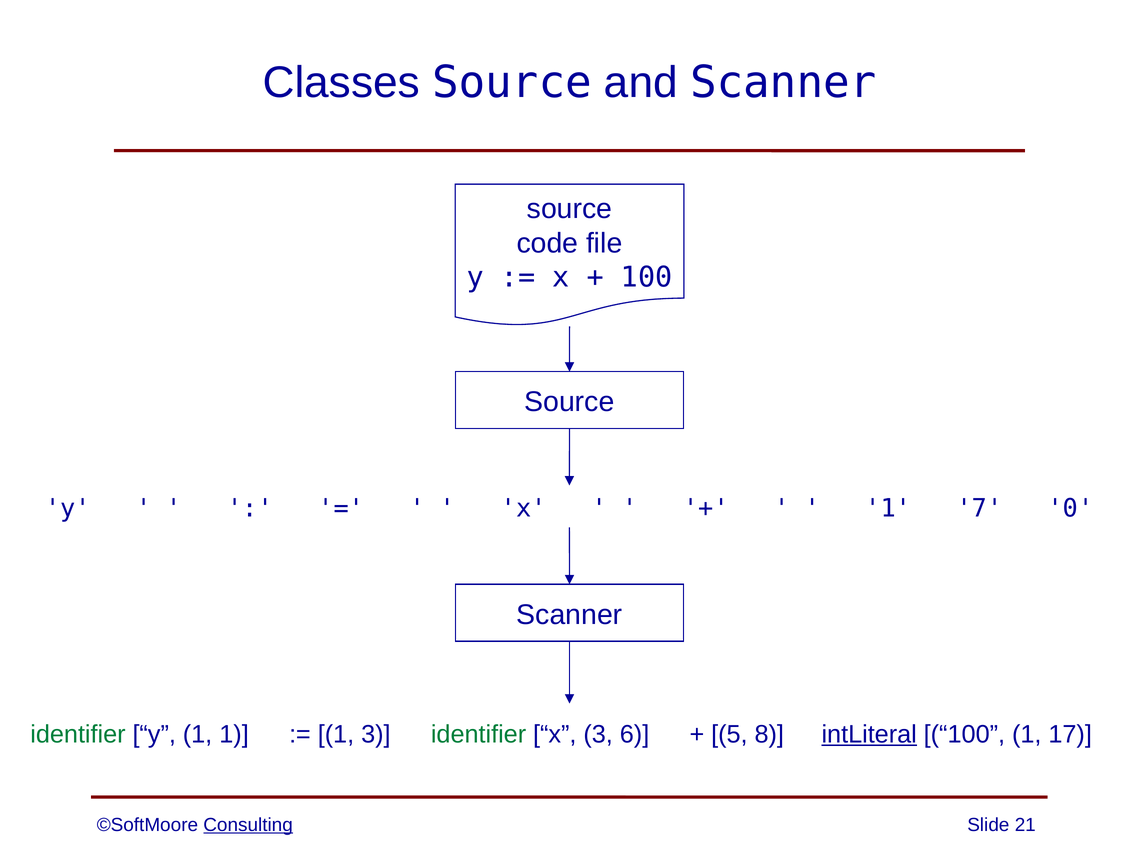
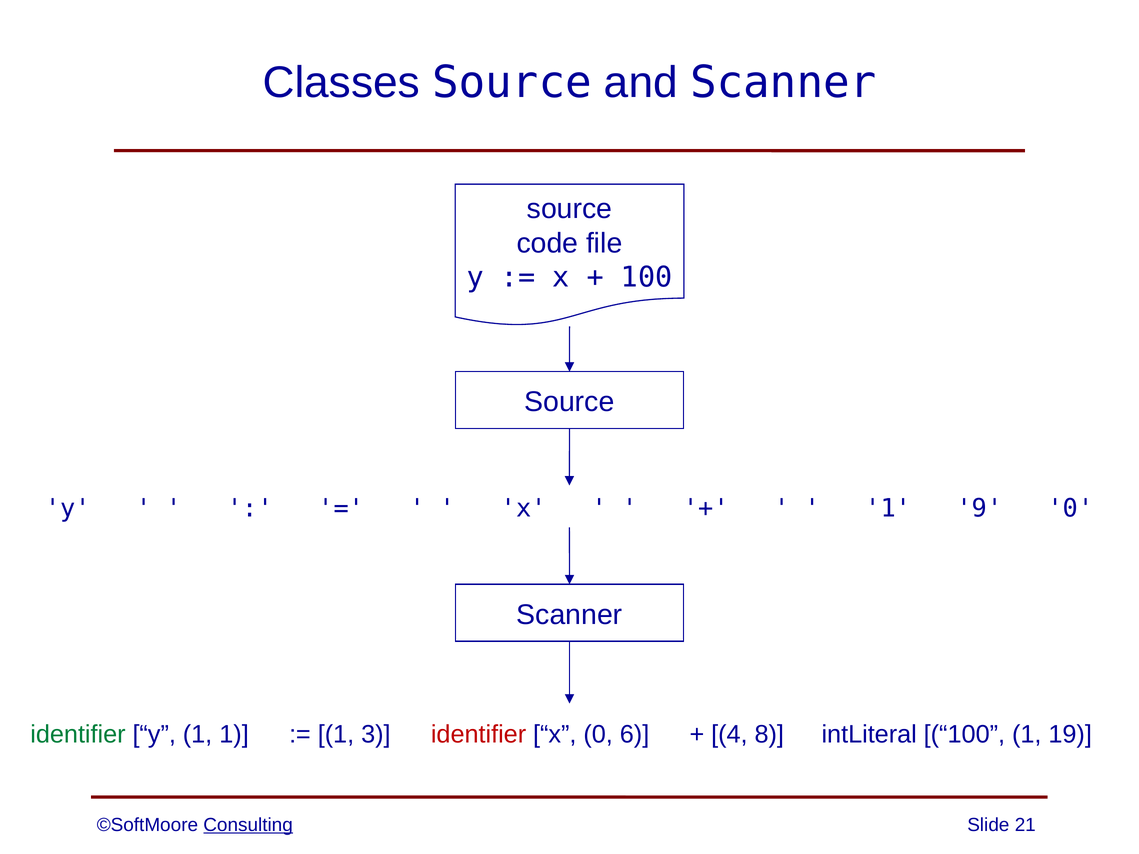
7: 7 -> 9 (979, 508)
identifier colour: green -> red (479, 735)
x 3: 3 -> 0 (598, 735)
5: 5 -> 4 (729, 735)
intLiteral underline: present -> none (869, 735)
17: 17 -> 19 (1070, 735)
